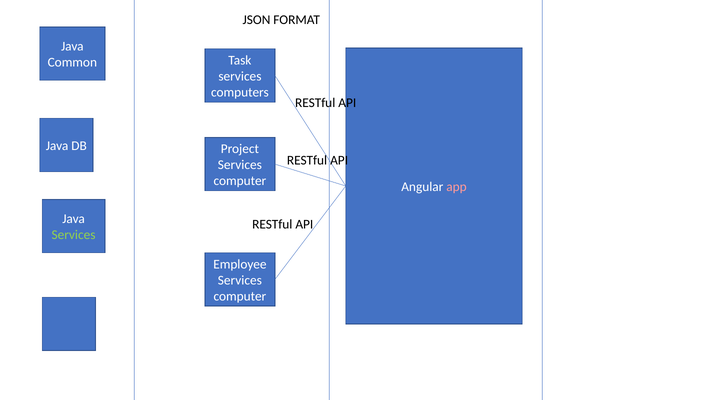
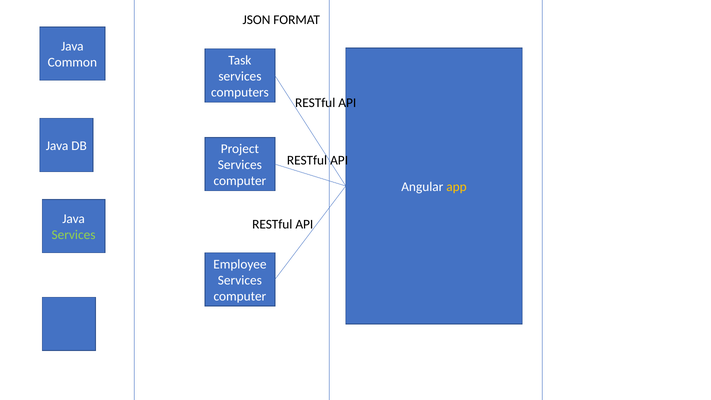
app colour: pink -> yellow (457, 187)
